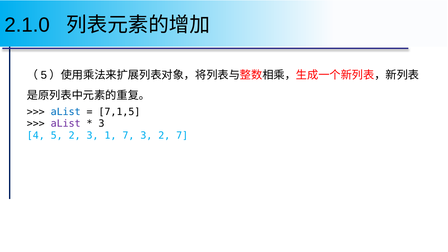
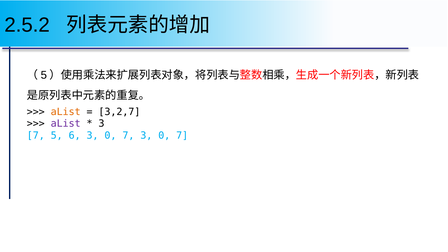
2.1.0: 2.1.0 -> 2.5.2 (27, 25)
aList colour: blue -> orange (66, 112)
7,1,5: 7,1,5 -> 3,2,7 (119, 112)
4: 4 -> 7 (36, 136)
5 2: 2 -> 6 (75, 136)
1: 1 -> 0 (110, 136)
7 3 2: 2 -> 0 (164, 136)
